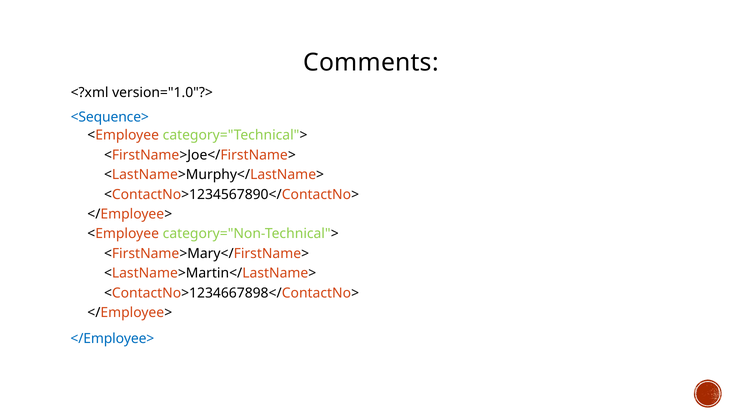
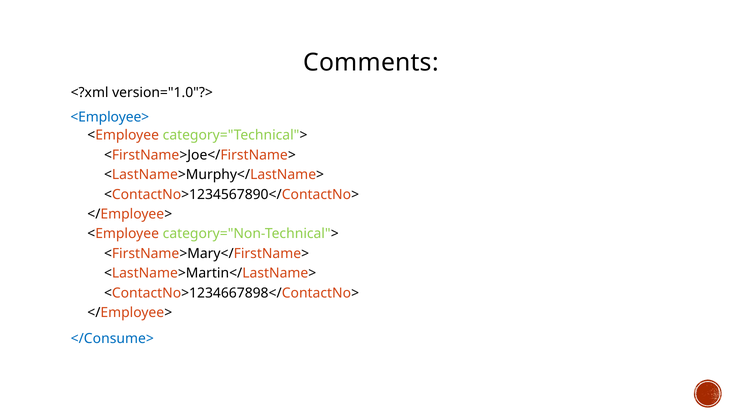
<Sequence>: <Sequence> -> <Employee> (110, 117)
</Employee>: </Employee> -> </Consume> (112, 338)
